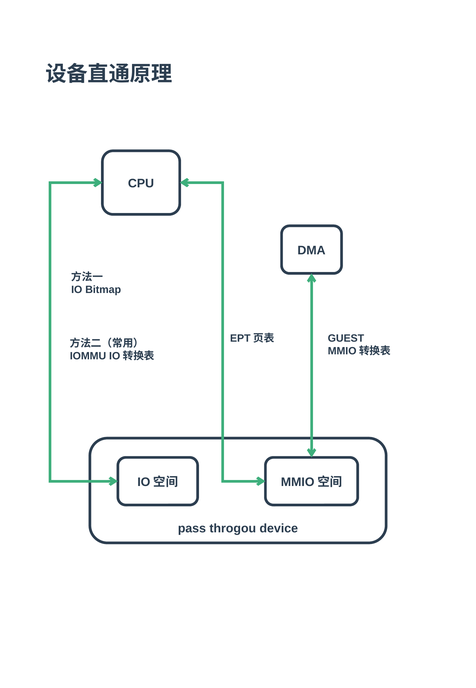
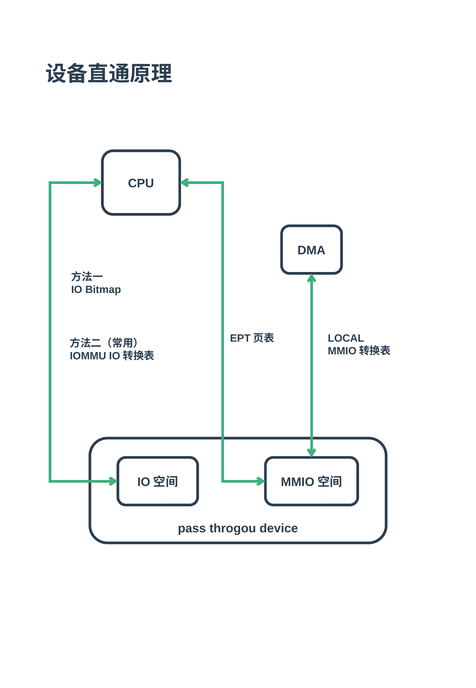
GUEST: GUEST -> LOCAL (346, 338)
